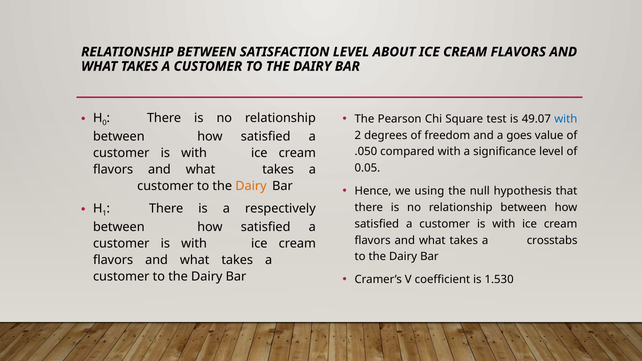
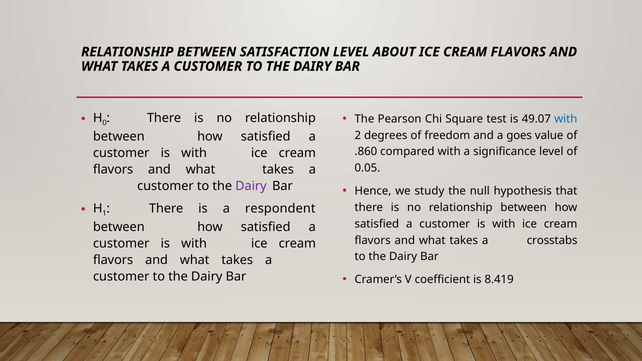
.050: .050 -> .860 (366, 152)
Dairy colour: orange -> purple (251, 186)
using: using -> study (429, 191)
respectively: respectively -> respondent (280, 209)
1.530: 1.530 -> 8.419 (499, 280)
